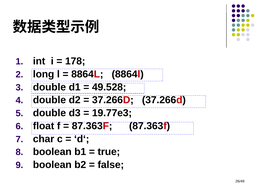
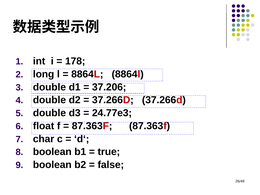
49.528: 49.528 -> 37.206 (109, 87)
19.77e3: 19.77e3 -> 24.77e3 (112, 113)
